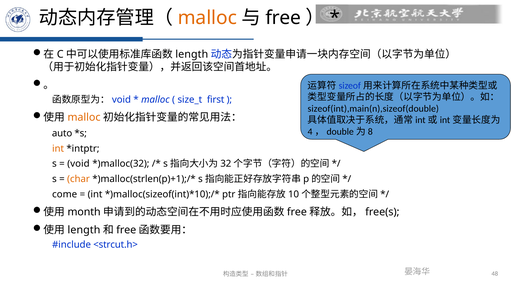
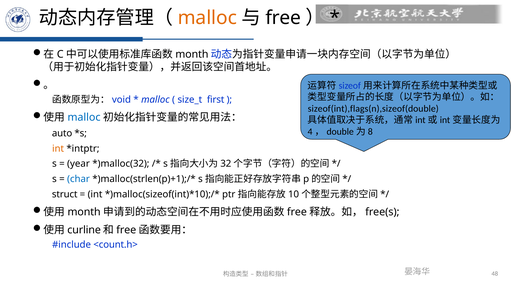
length: length -> month (192, 54)
sizeof(int),main(n),sizeof(double: sizeof(int),main(n),sizeof(double -> sizeof(int),flags(n),sizeof(double (373, 109)
malloc colour: orange -> blue (84, 118)
void: void -> year (78, 164)
char colour: orange -> blue (79, 179)
come: come -> struct (65, 195)
length: length -> curline (84, 230)
<strcut.h>: <strcut.h> -> <count.h> (116, 245)
